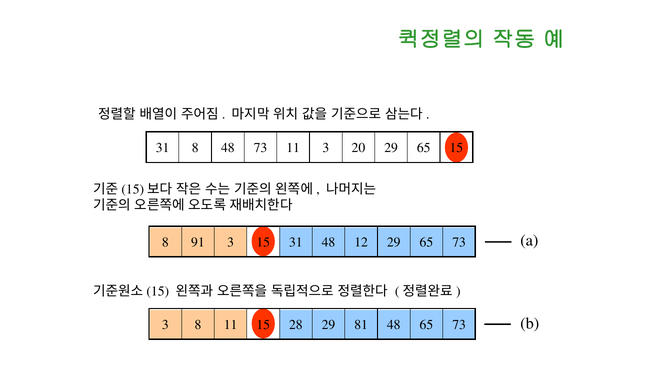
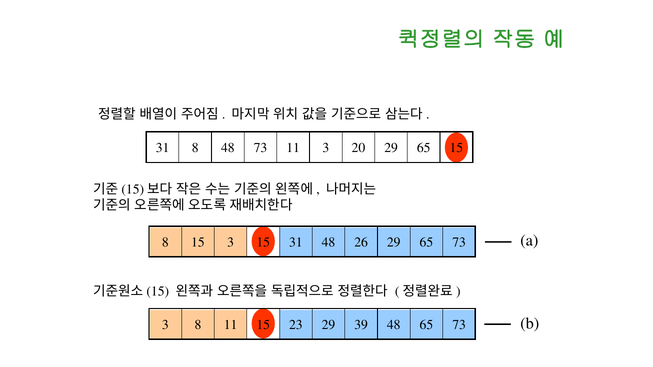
8 91: 91 -> 15 (198, 243)
12: 12 -> 26 (361, 243)
28: 28 -> 23 (296, 325)
81: 81 -> 39 (361, 325)
